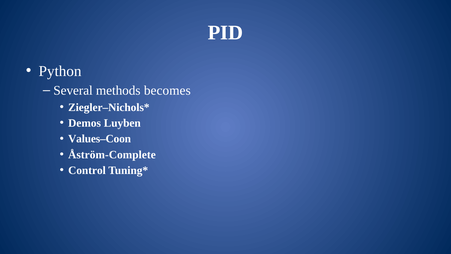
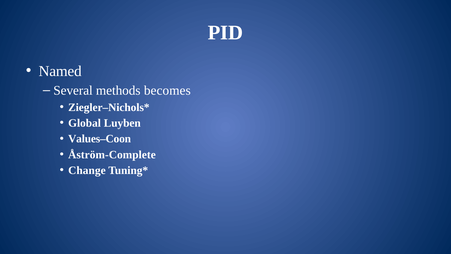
Python: Python -> Named (60, 71)
Demos: Demos -> Global (85, 123)
Control: Control -> Change (87, 170)
